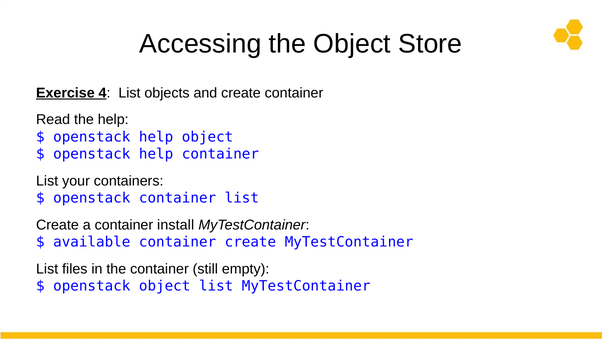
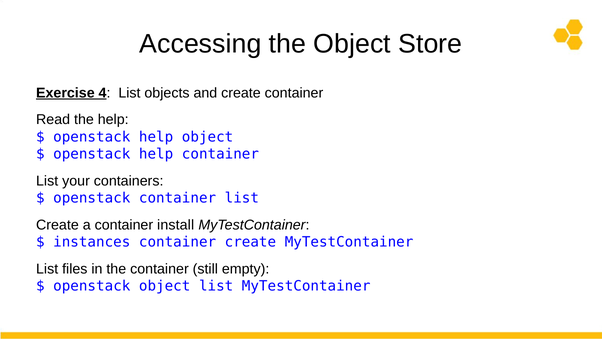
available: available -> instances (92, 242)
